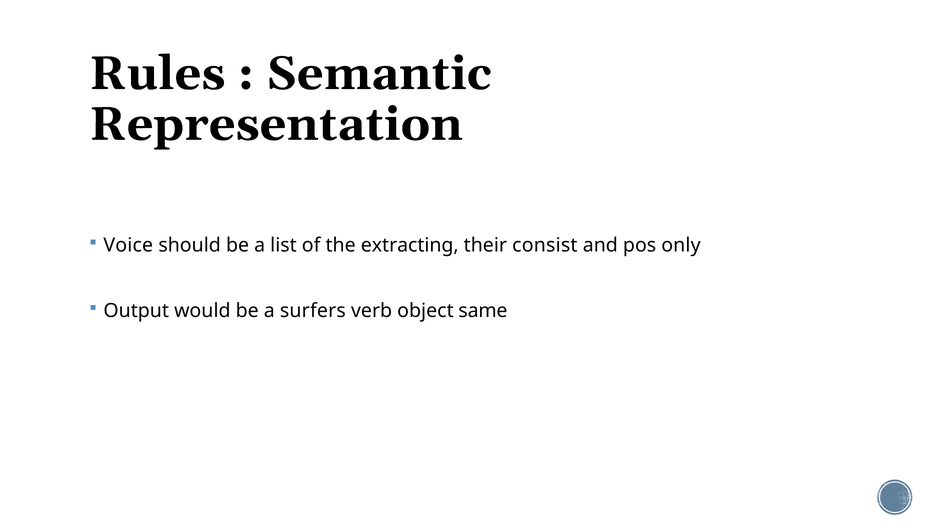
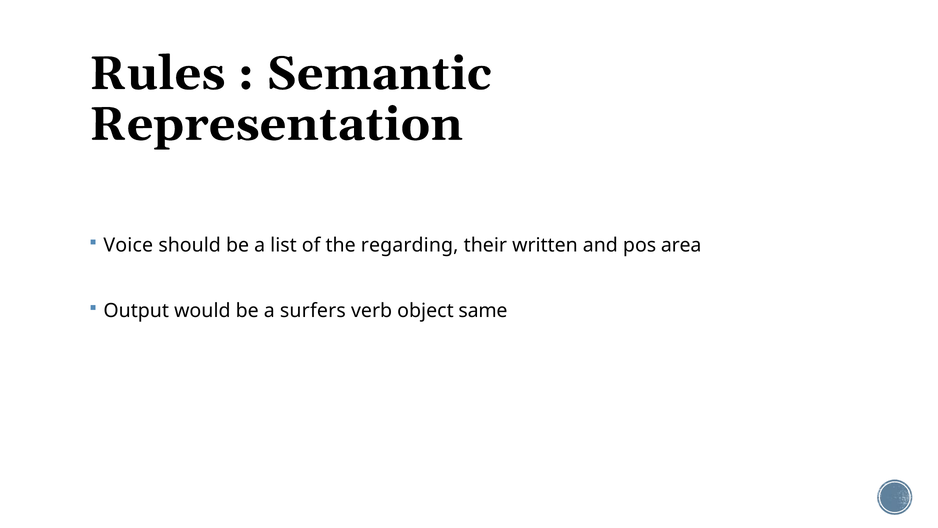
extracting: extracting -> regarding (410, 245)
consist: consist -> written (545, 245)
only: only -> area (681, 245)
